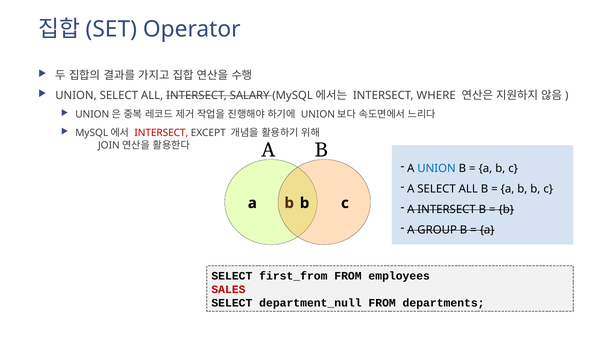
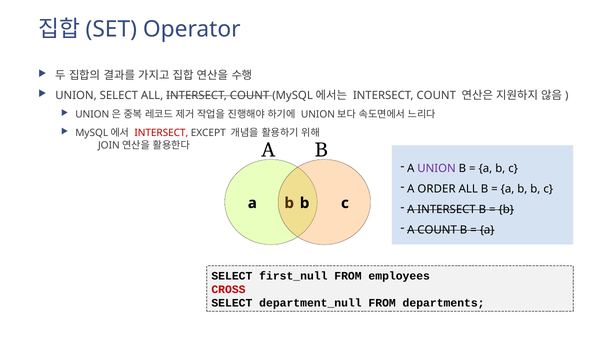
ALL INTERSECT SALARY: SALARY -> COUNT (250, 96)
WHERE: WHERE -> COUNT (436, 96)
UNION colour: blue -> purple (437, 169)
SELECT: SELECT -> ORDER (437, 189)
A GROUP: GROUP -> COUNT (437, 230)
first_from: first_from -> first_null (293, 276)
SALES: SALES -> CROSS (228, 290)
